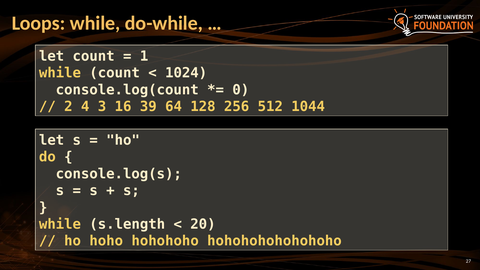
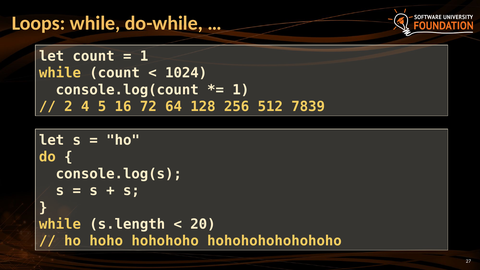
0: 0 -> 1 (241, 90)
3: 3 -> 5 (102, 107)
39: 39 -> 72 (148, 107)
1044: 1044 -> 7839 (308, 107)
